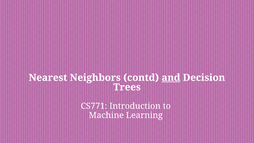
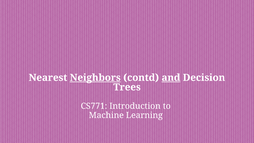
Neighbors underline: none -> present (95, 78)
